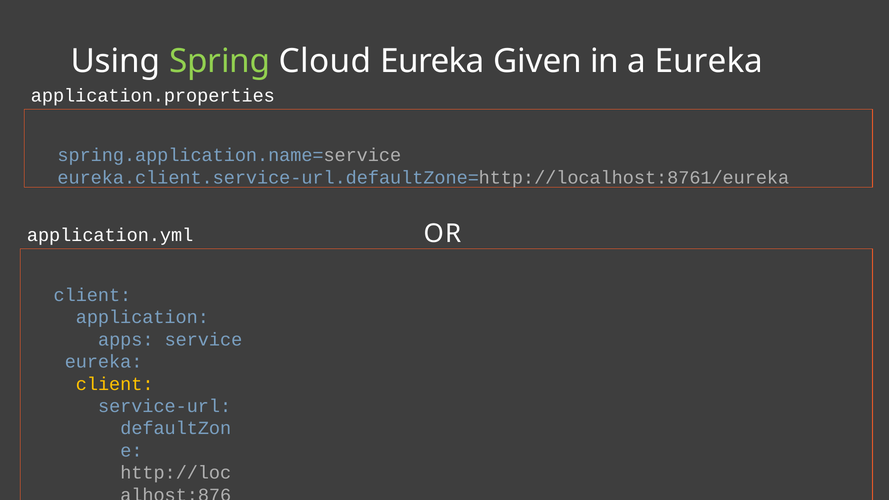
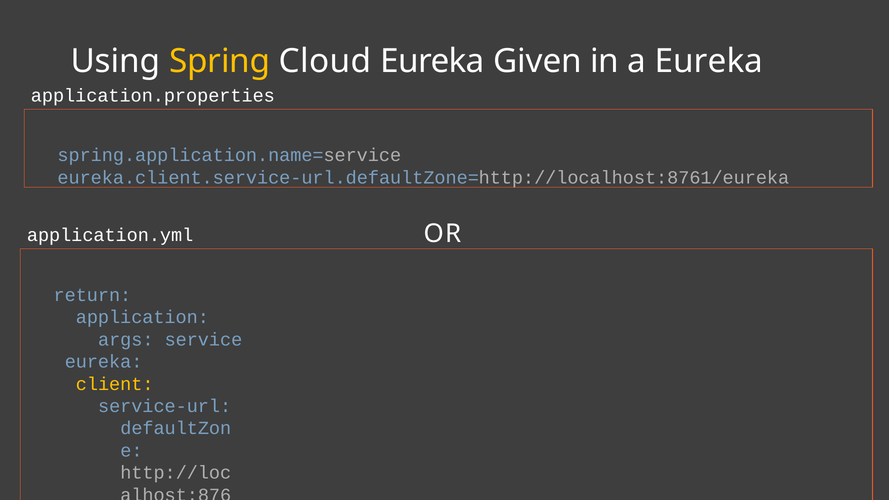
Spring colour: light green -> yellow (220, 61)
client: client -> return (92, 295)
apps: apps -> args (126, 339)
